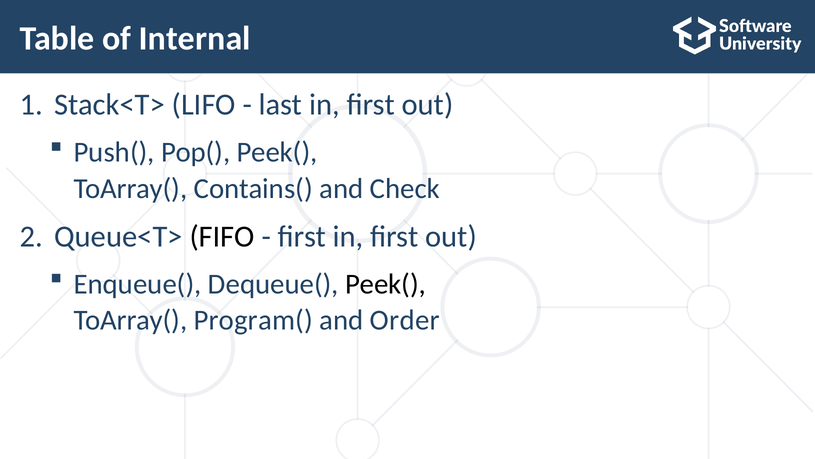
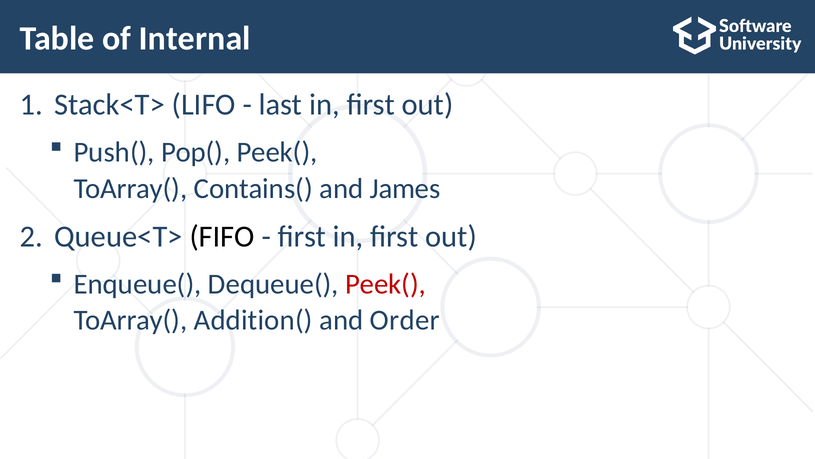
Check: Check -> James (405, 188)
Peek( colour: black -> red (386, 284)
Program(: Program( -> Addition( (253, 320)
